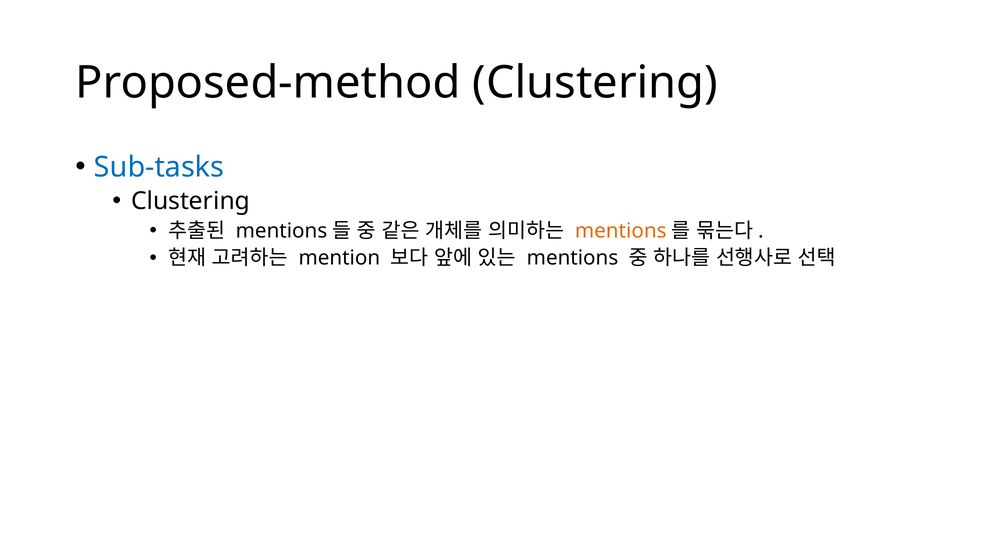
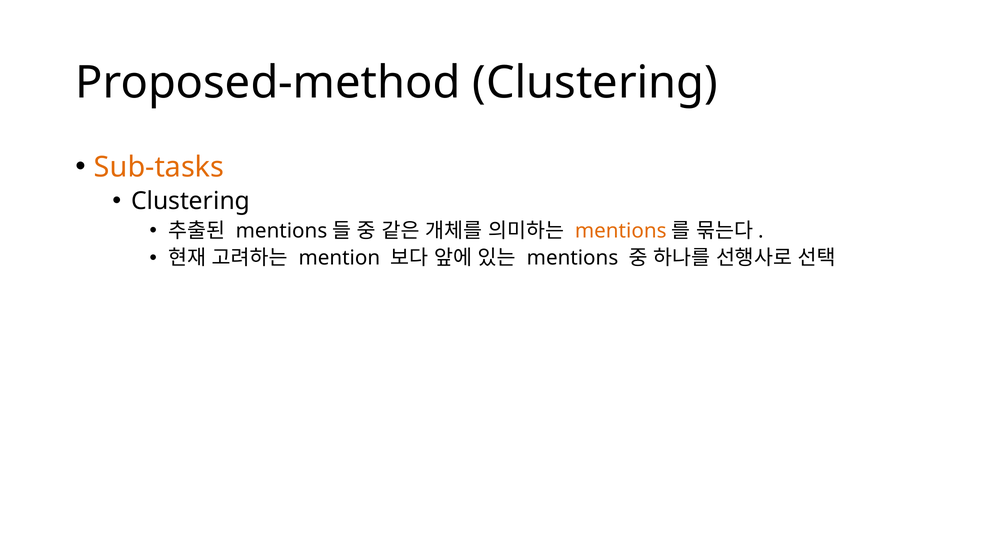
Sub-tasks colour: blue -> orange (159, 167)
